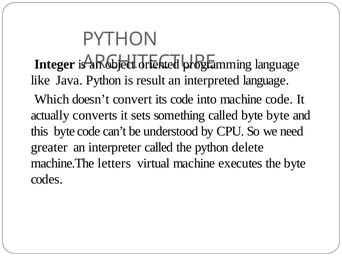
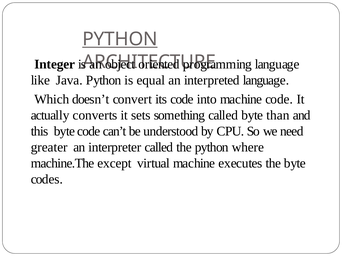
PYTHON underline: none -> present (120, 39)
result: result -> equal (151, 80)
byte byte: byte -> than (278, 115)
delete: delete -> where (248, 147)
letters: letters -> except (114, 163)
